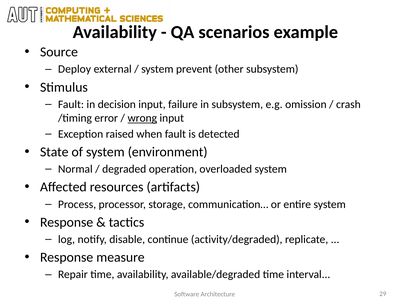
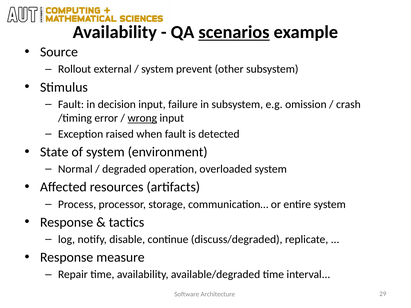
scenarios underline: none -> present (234, 32)
Deploy: Deploy -> Rollout (75, 69)
activity/degraded: activity/degraded -> discuss/degraded (237, 240)
